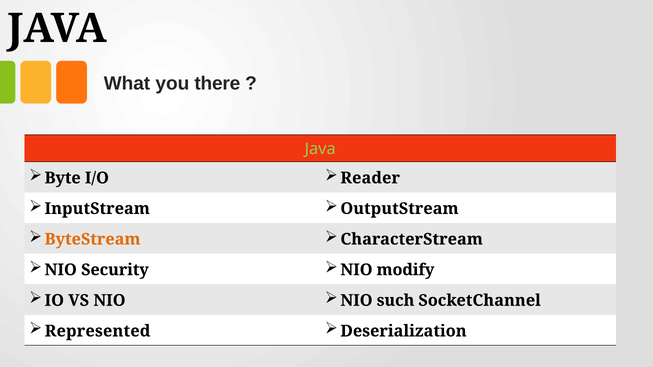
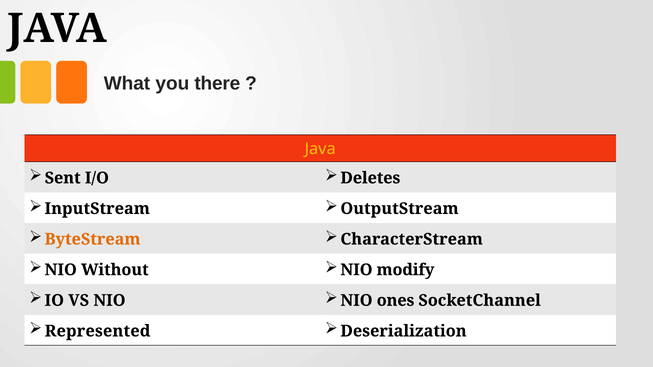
Java colour: light green -> yellow (320, 149)
Byte: Byte -> Sent (63, 178)
Reader: Reader -> Deletes (370, 178)
Security: Security -> Without (115, 270)
such: such -> ones (396, 301)
